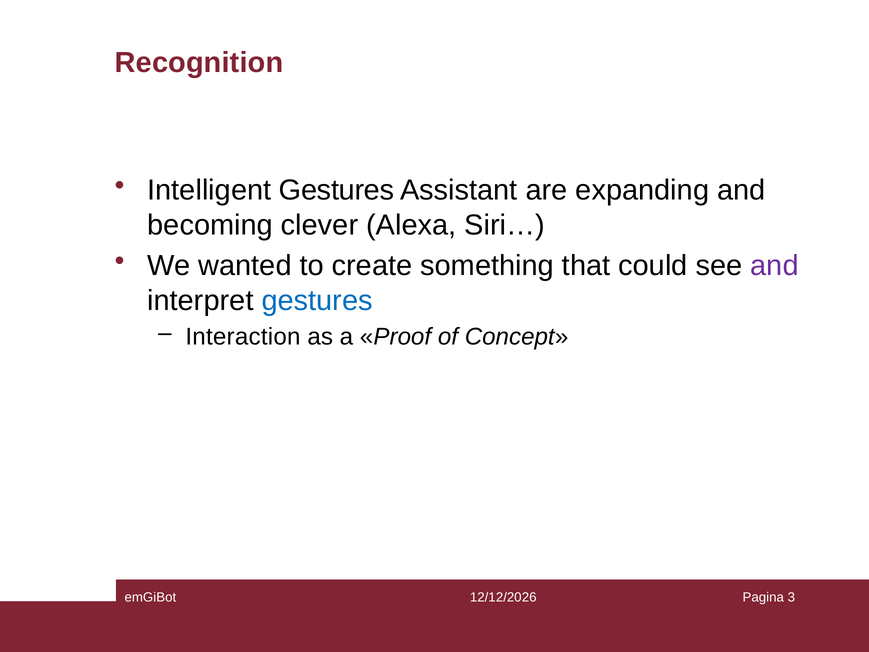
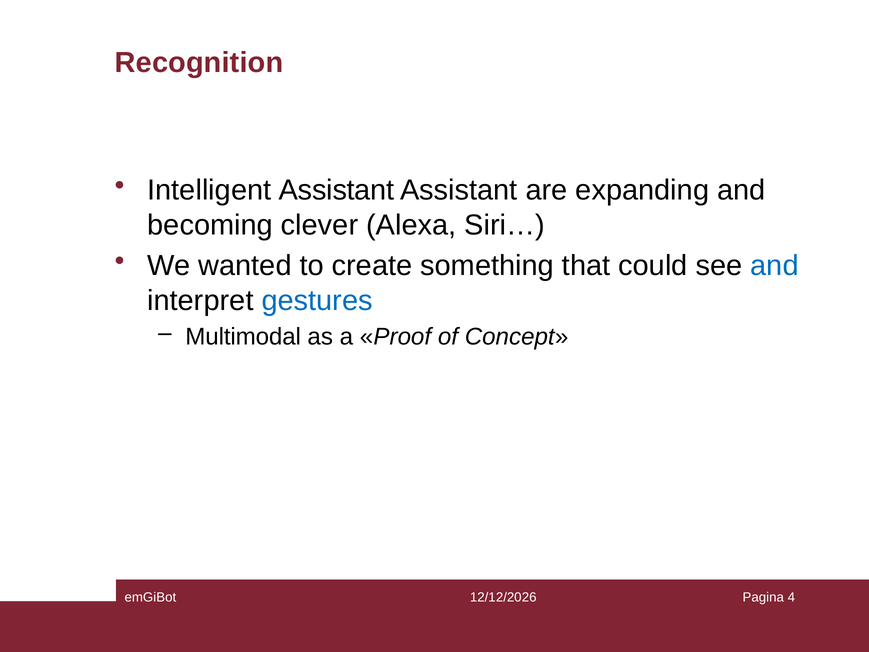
Intelligent Gestures: Gestures -> Assistant (337, 190)
and colour: purple -> blue (774, 266)
Interaction: Interaction -> Multimodal (243, 337)
3: 3 -> 4 (791, 597)
